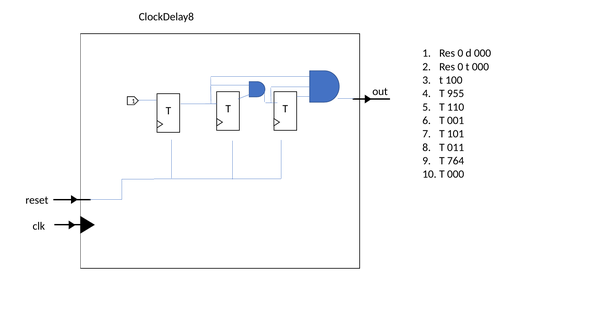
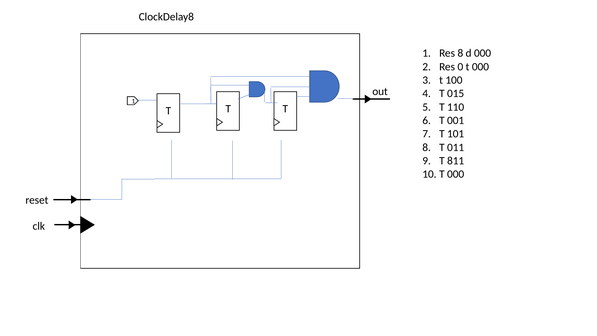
1 Res 0: 0 -> 8 (460, 53)
955: 955 -> 015 (456, 94)
764: 764 -> 811 (456, 161)
